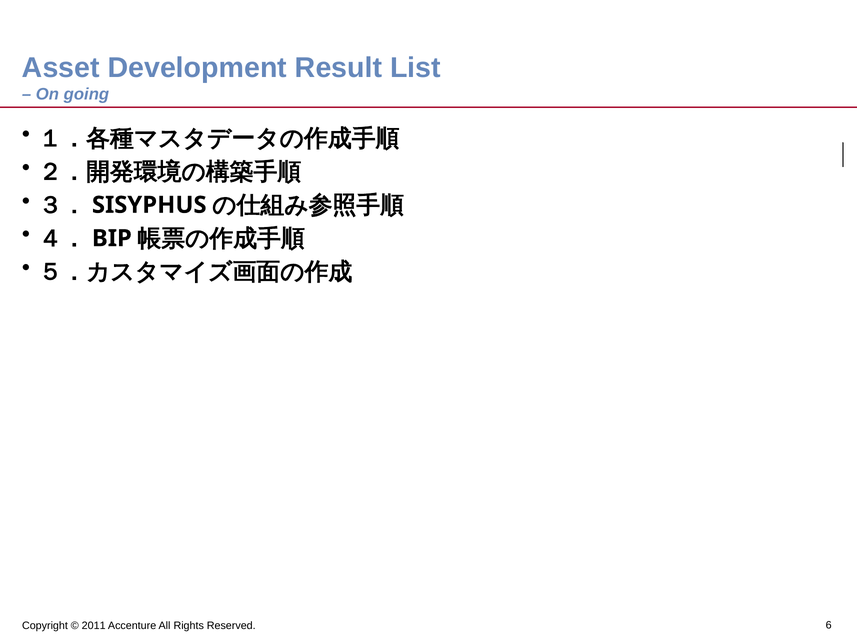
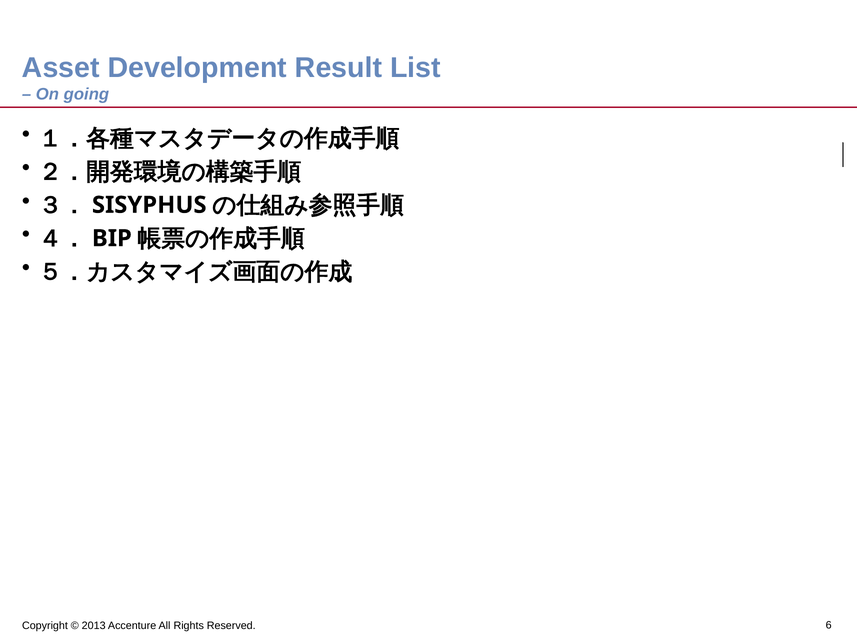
2011: 2011 -> 2013 (94, 626)
